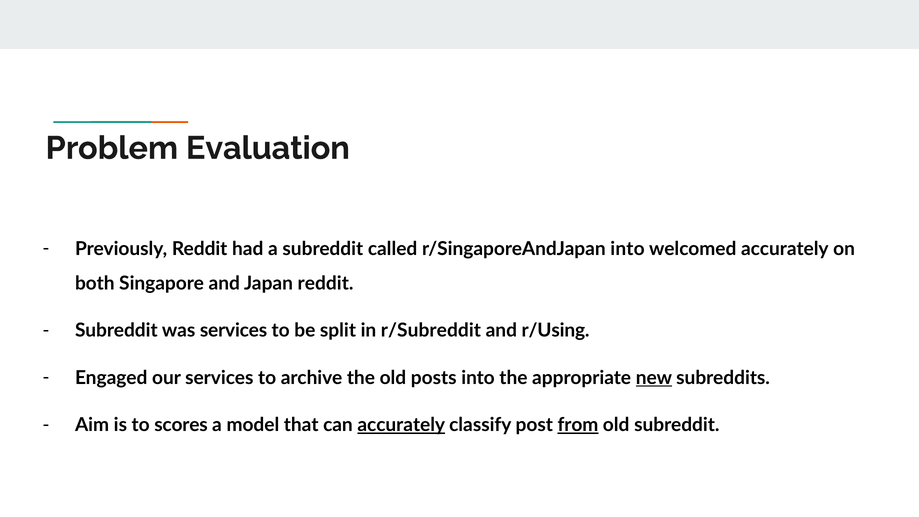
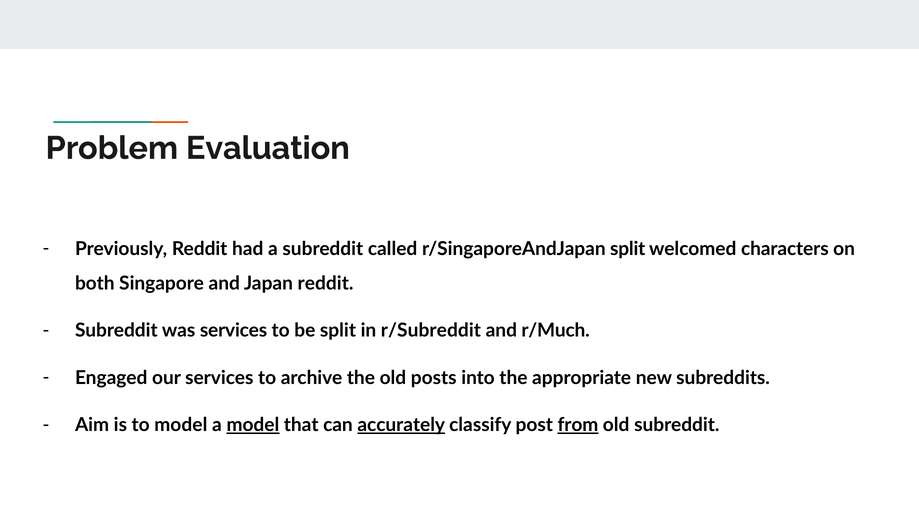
r/SingaporeAndJapan into: into -> split (628, 249)
welcomed accurately: accurately -> characters (785, 249)
r/Using: r/Using -> r/Much (556, 331)
new underline: present -> none (654, 378)
to scores: scores -> model (181, 425)
model underline: none -> present (253, 425)
